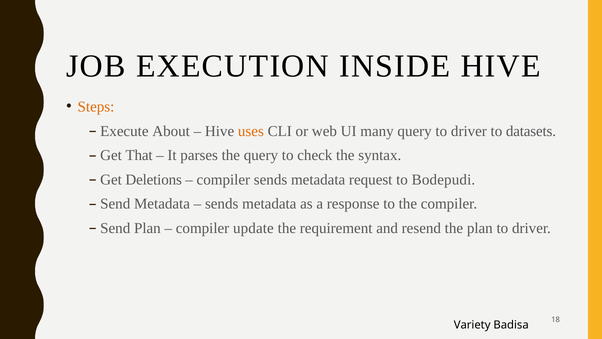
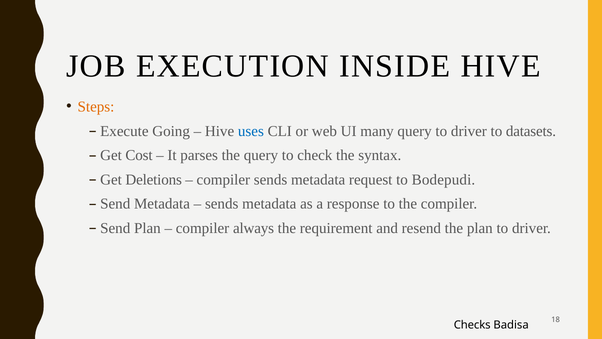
About: About -> Going (171, 131)
uses colour: orange -> blue (251, 131)
That: That -> Cost (139, 155)
update: update -> always (254, 228)
Variety: Variety -> Checks (472, 325)
